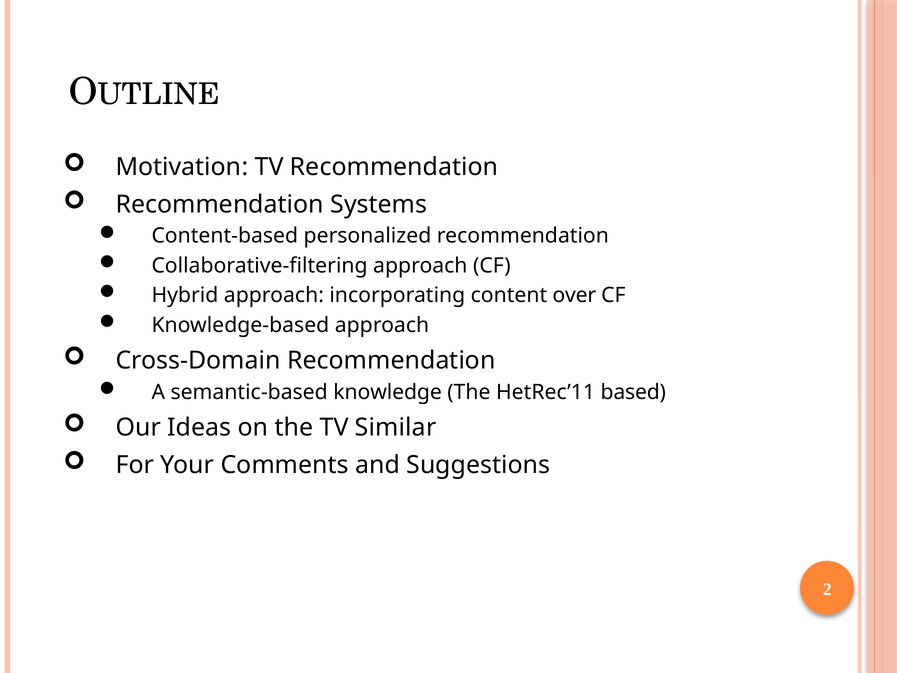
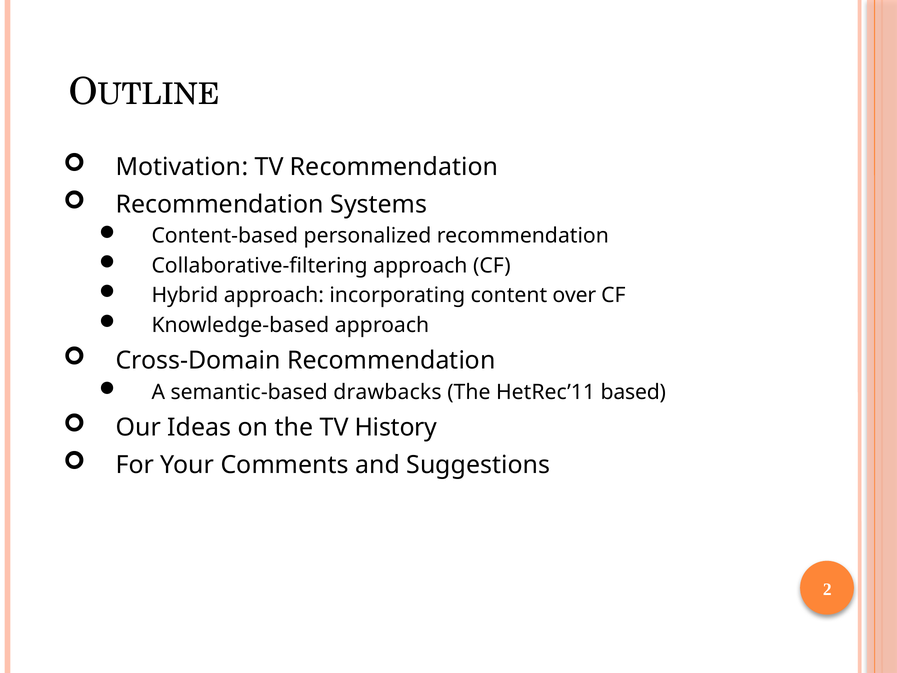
knowledge: knowledge -> drawbacks (387, 392)
Similar: Similar -> History (396, 428)
